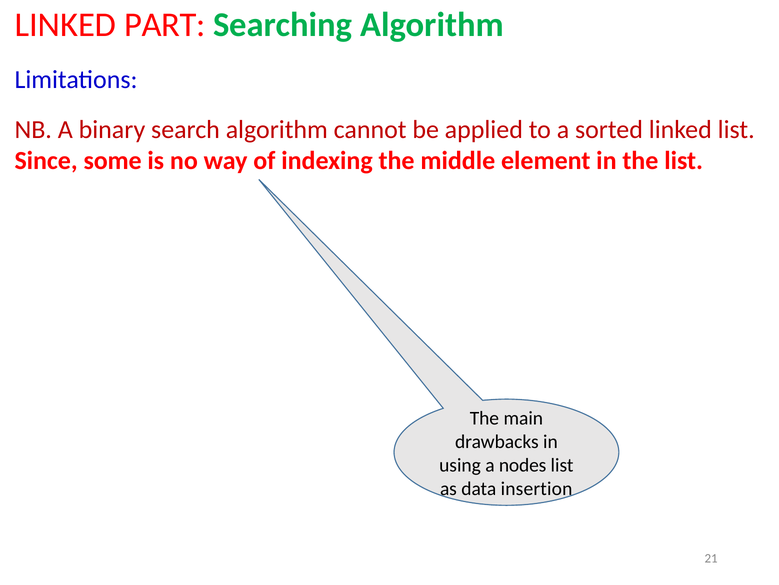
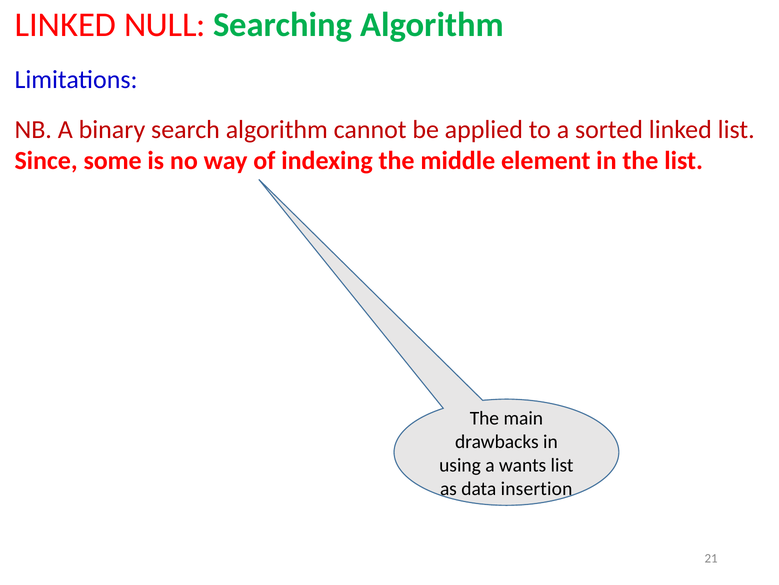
PART: PART -> NULL (165, 25)
nodes: nodes -> wants (523, 465)
